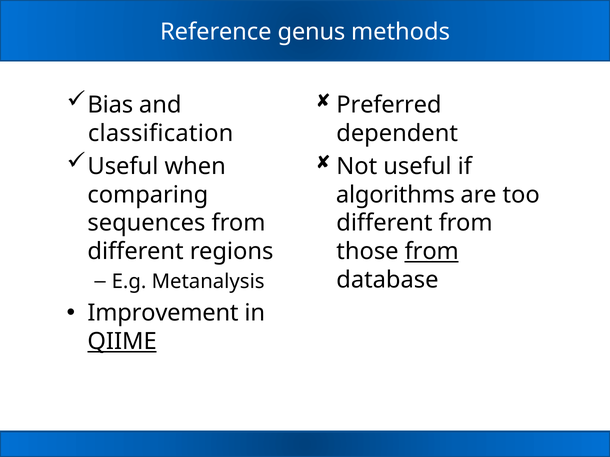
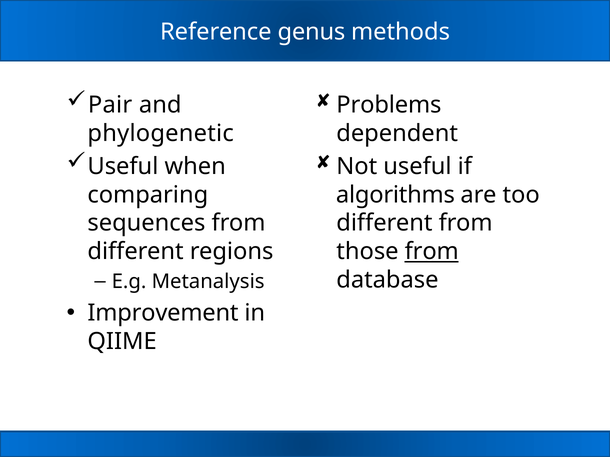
Bias: Bias -> Pair (110, 105)
Preferred: Preferred -> Problems (389, 105)
classification: classification -> phylogenetic (161, 133)
QIIME underline: present -> none (122, 342)
